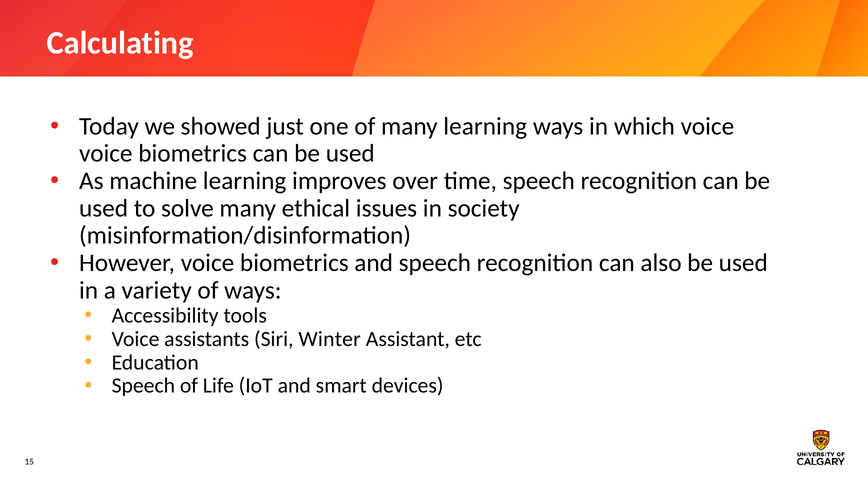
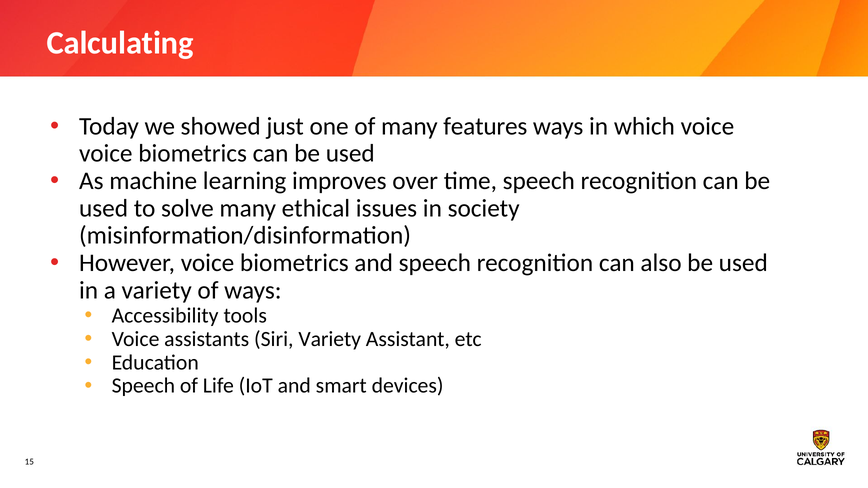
many learning: learning -> features (485, 126)
Siri Winter: Winter -> Variety (330, 339)
